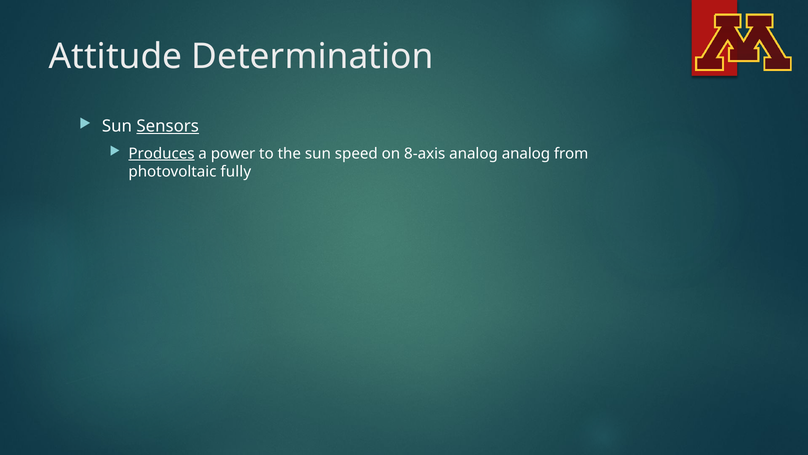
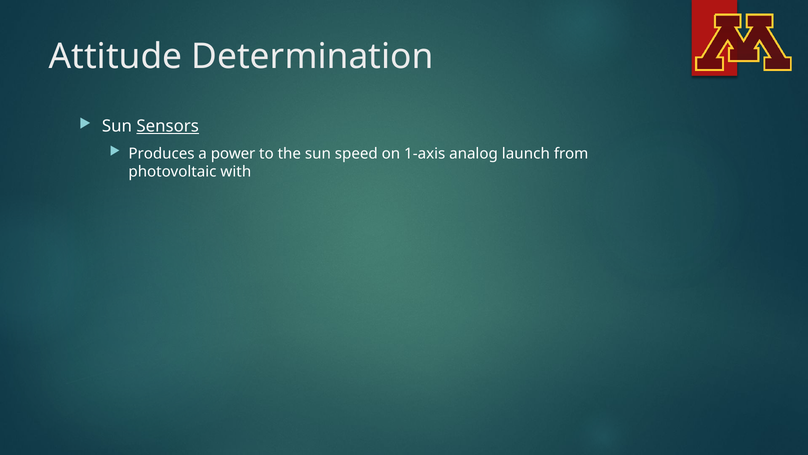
Produces underline: present -> none (161, 153)
8-axis: 8-axis -> 1-axis (425, 153)
analog analog: analog -> launch (526, 153)
fully: fully -> with (236, 172)
